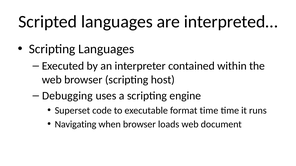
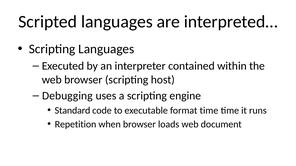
Superset: Superset -> Standard (72, 111)
Navigating: Navigating -> Repetition (76, 125)
